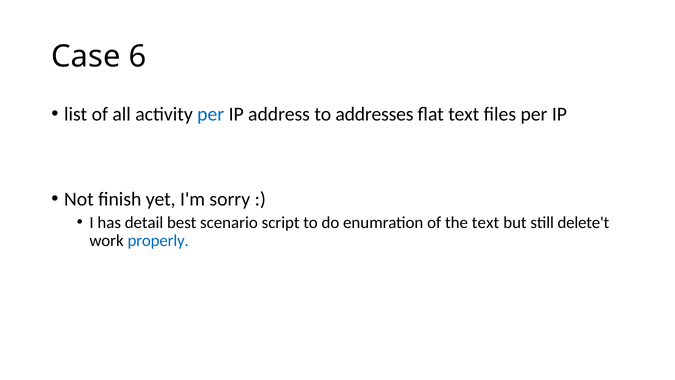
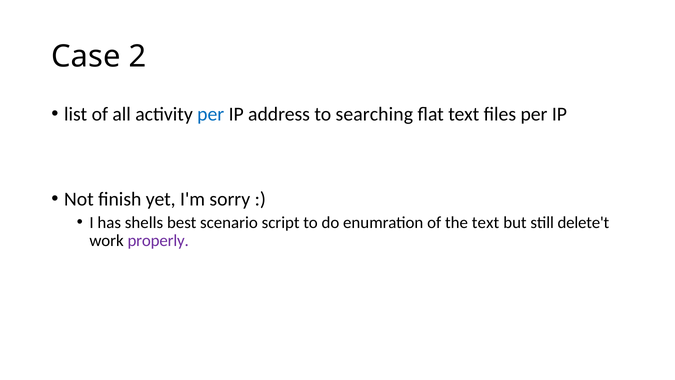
6: 6 -> 2 (137, 57)
addresses: addresses -> searching (374, 114)
detail: detail -> shells (144, 222)
properly colour: blue -> purple (158, 241)
